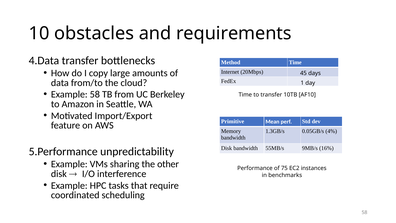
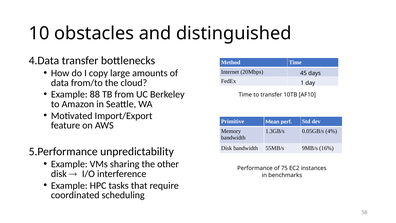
requirements: requirements -> distinguished (234, 33)
Example 58: 58 -> 88 (95, 94)
